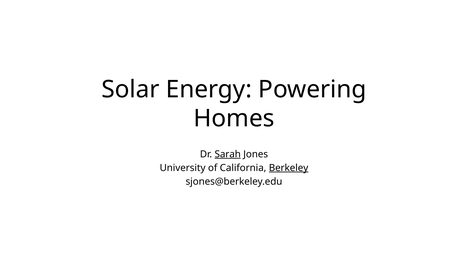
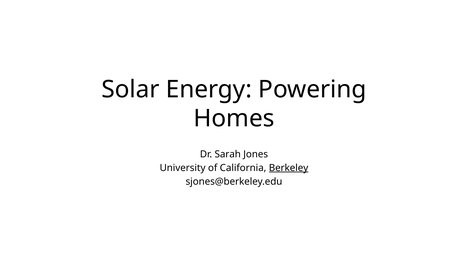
Sarah underline: present -> none (228, 154)
